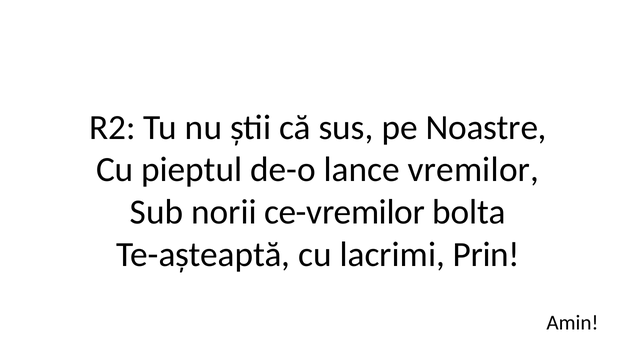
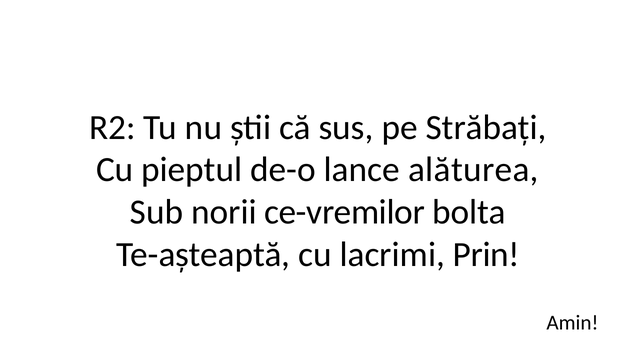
Noastre: Noastre -> Străbați (486, 127)
vremilor: vremilor -> alăturea (473, 170)
